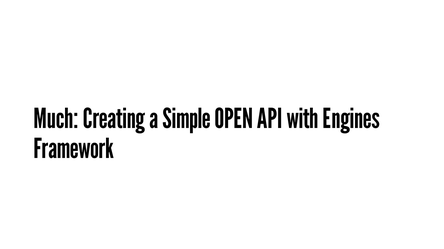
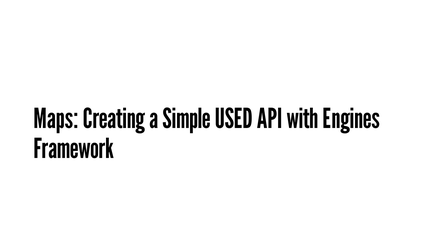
Much: Much -> Maps (56, 119)
OPEN: OPEN -> USED (234, 119)
